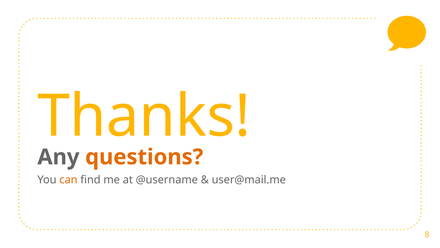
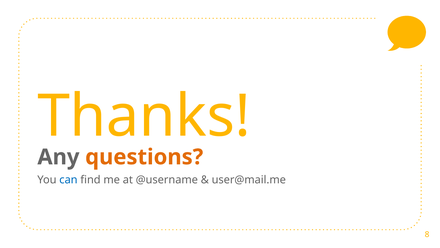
can colour: orange -> blue (68, 179)
